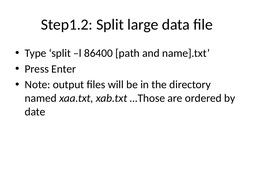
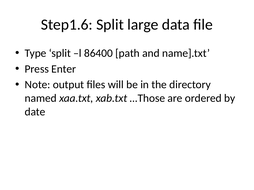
Step1.2: Step1.2 -> Step1.6 (67, 25)
